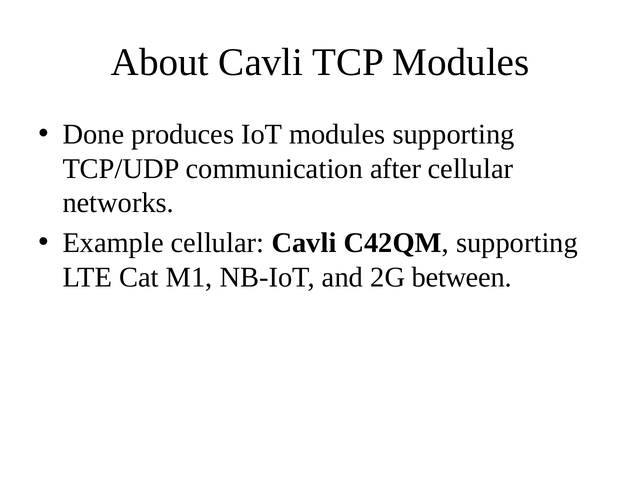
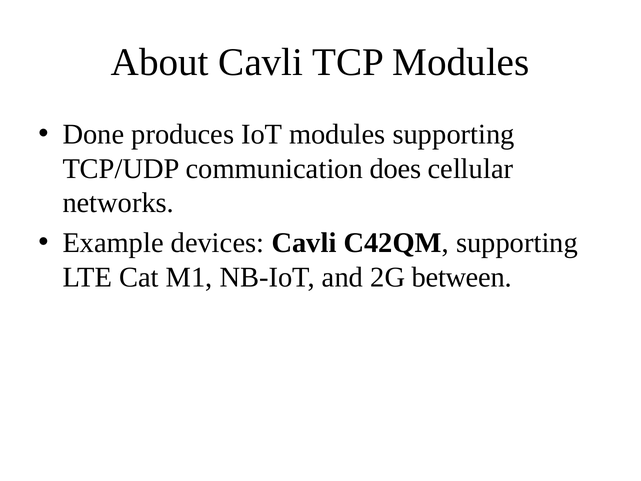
after: after -> does (396, 169)
Example cellular: cellular -> devices (218, 243)
